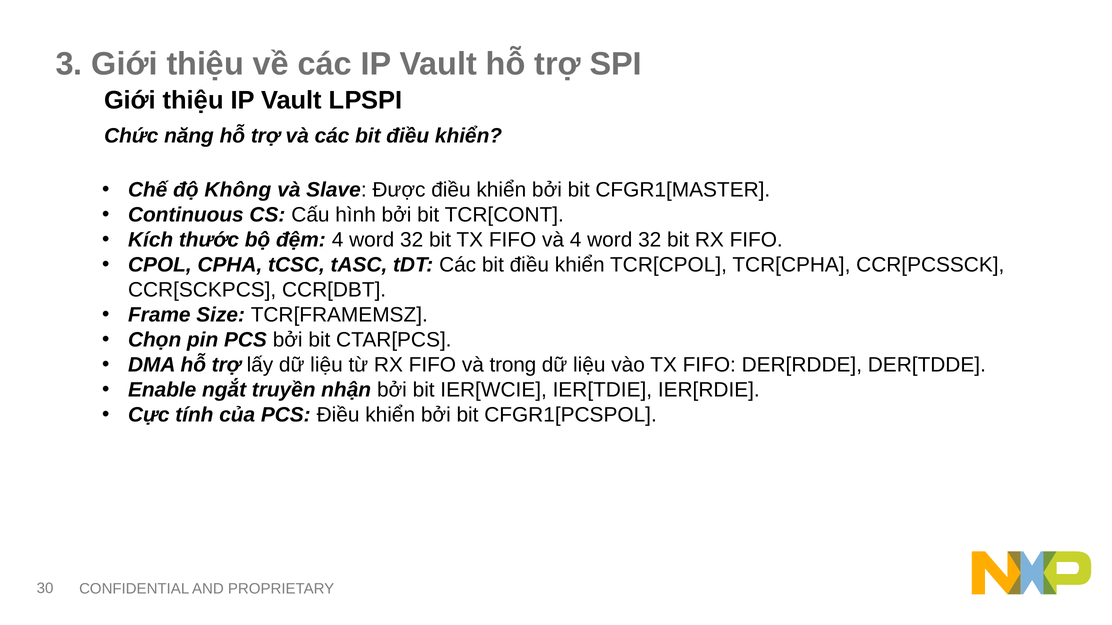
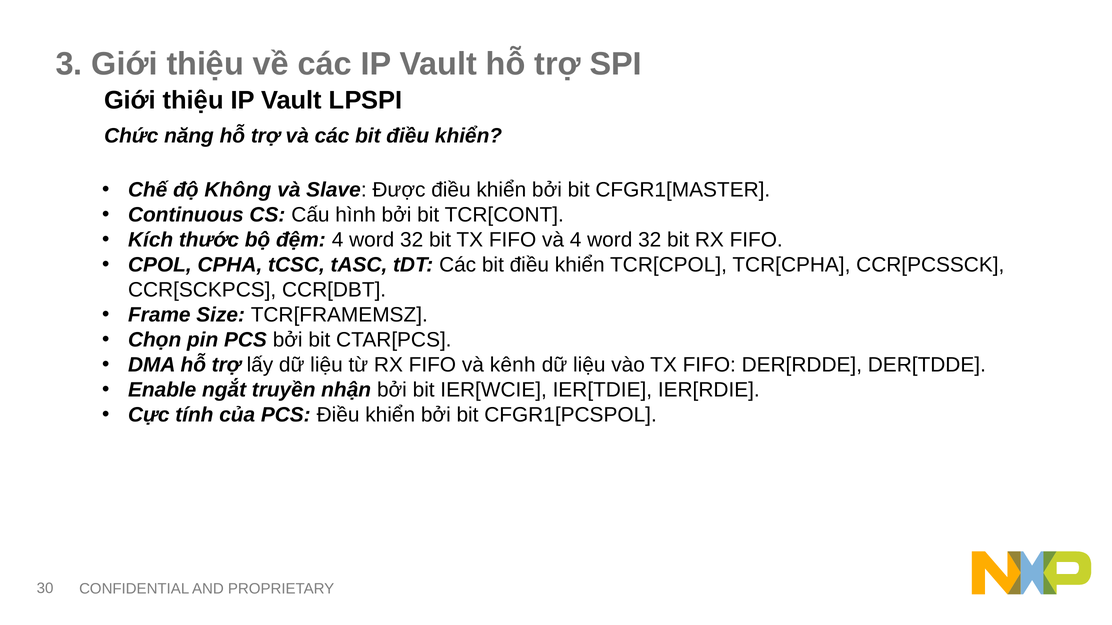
trong: trong -> kênh (513, 365)
